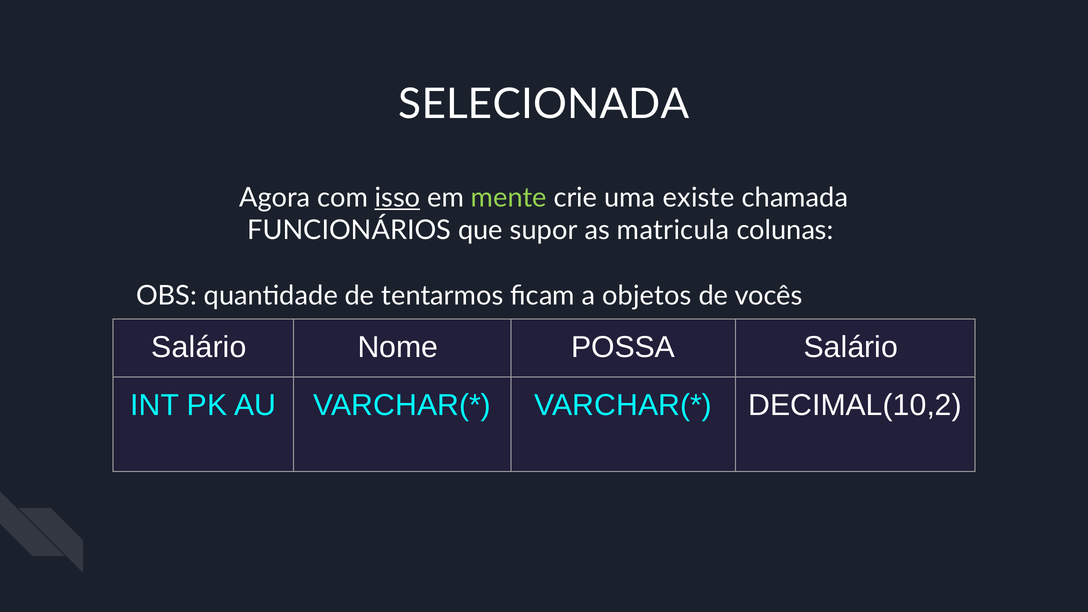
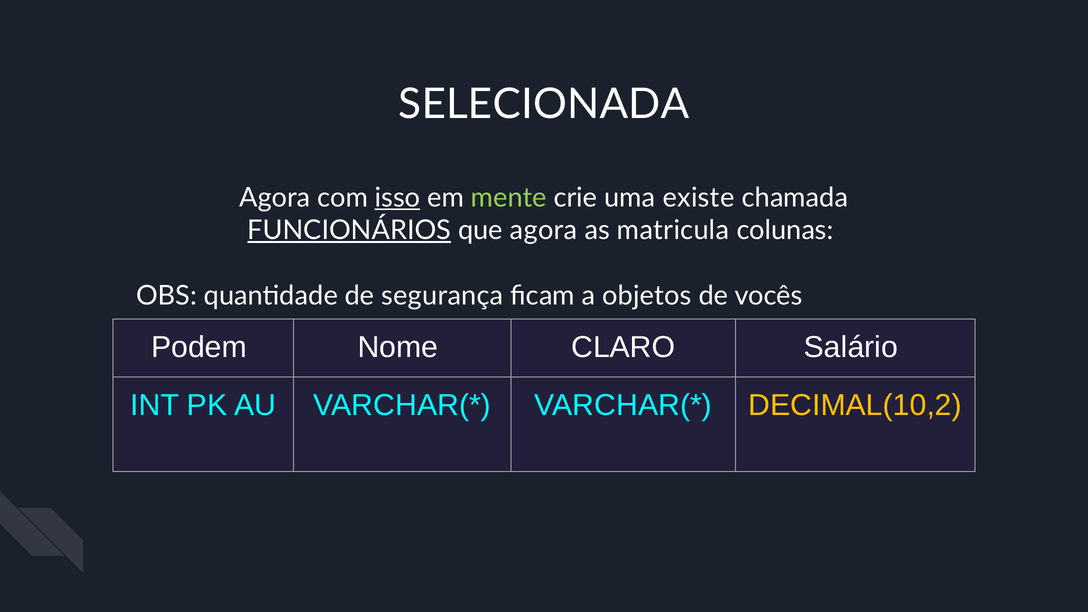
FUNCIONÁRIOS underline: none -> present (349, 230)
que supor: supor -> agora (544, 230)
tentarmos: tentarmos -> segurança (442, 296)
Salário: Salário -> Podem (199, 347)
POSSA: POSSA -> CLARO (623, 347)
DECIMAL(10,2 colour: white -> yellow (855, 405)
